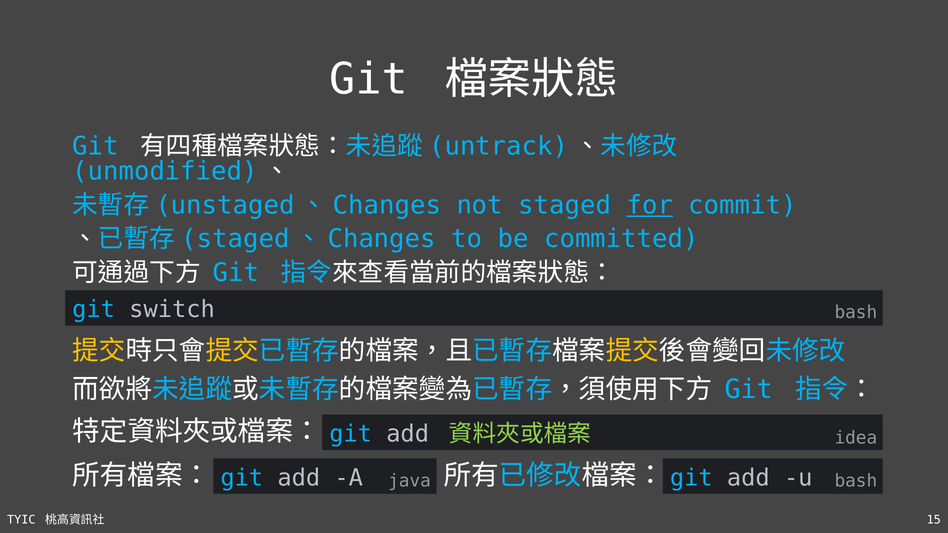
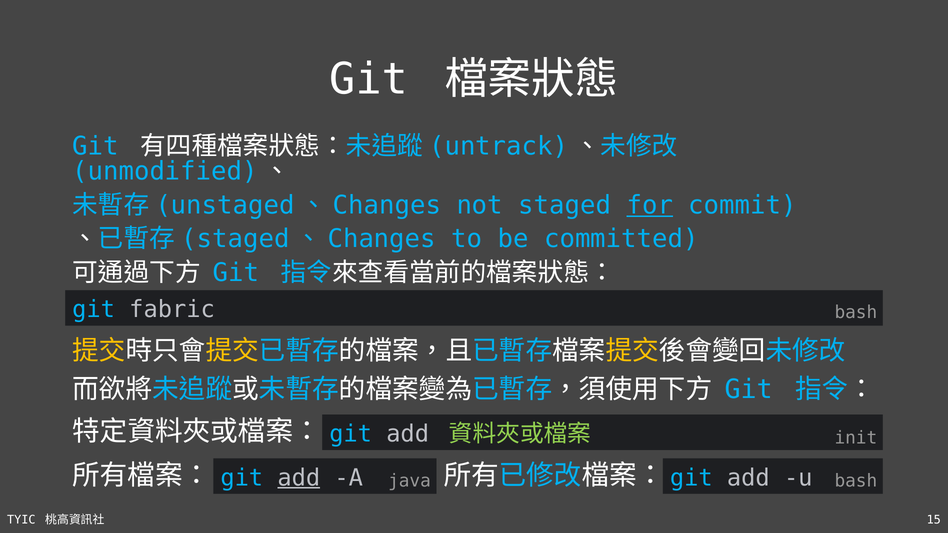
switch: switch -> fabric (172, 310)
idea: idea -> init (856, 438)
add underline: none -> present (299, 478)
